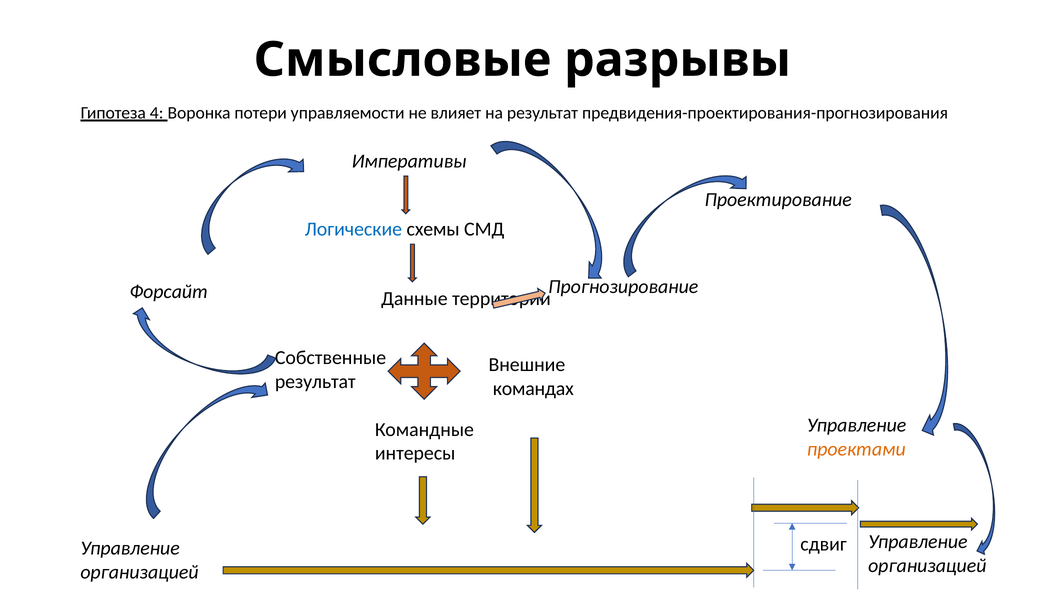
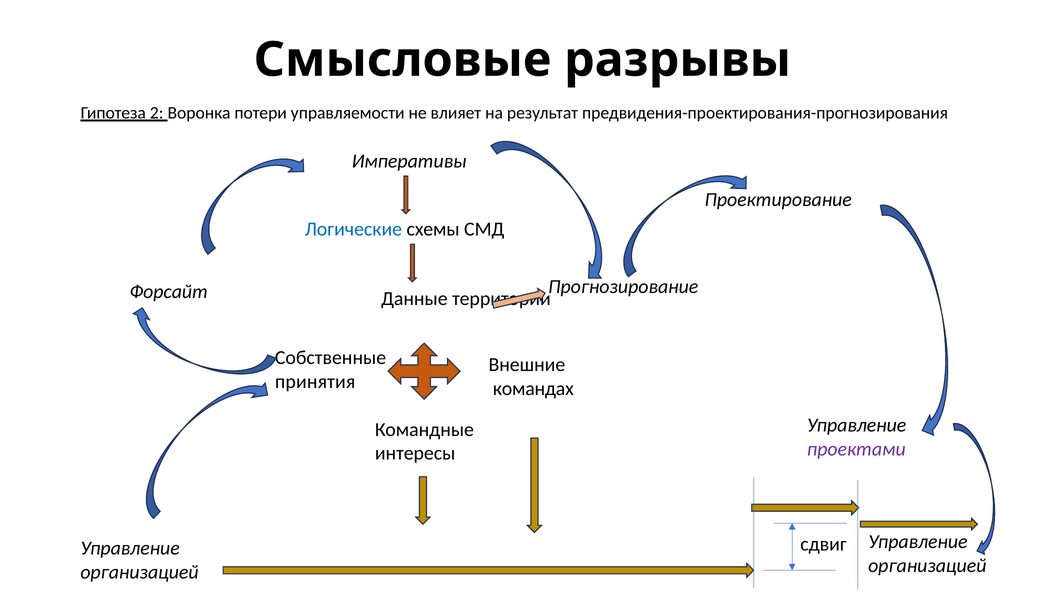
4: 4 -> 2 (157, 113)
результат: результат -> принятия (315, 382)
проектами colour: orange -> purple (856, 449)
